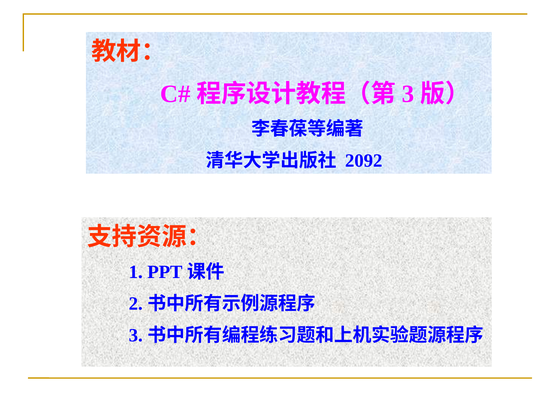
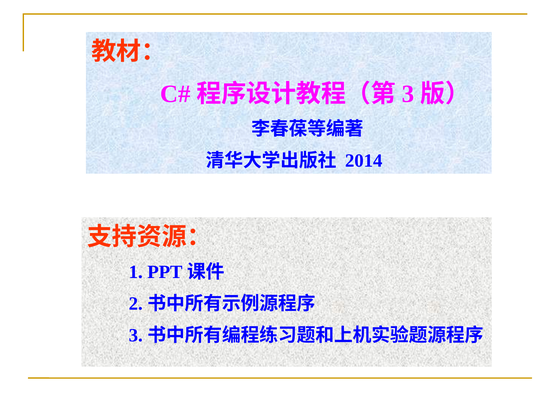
2092: 2092 -> 2014 (364, 161)
